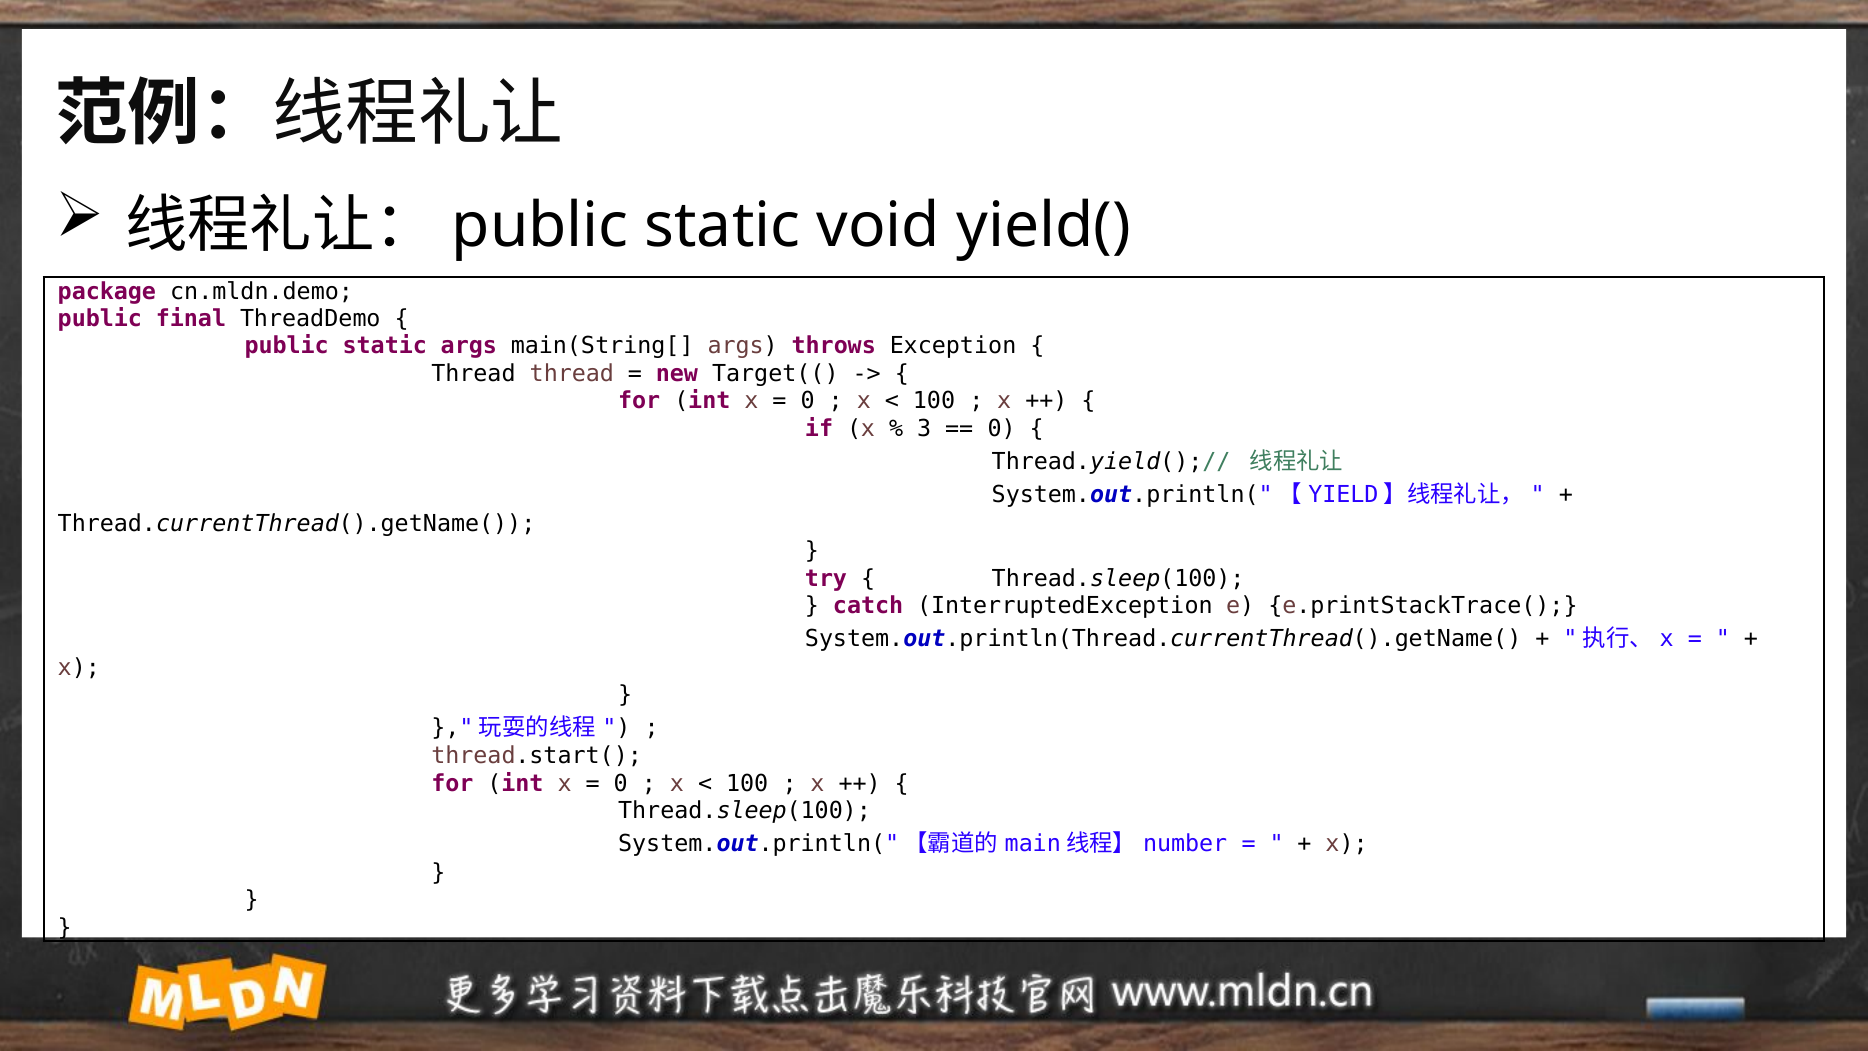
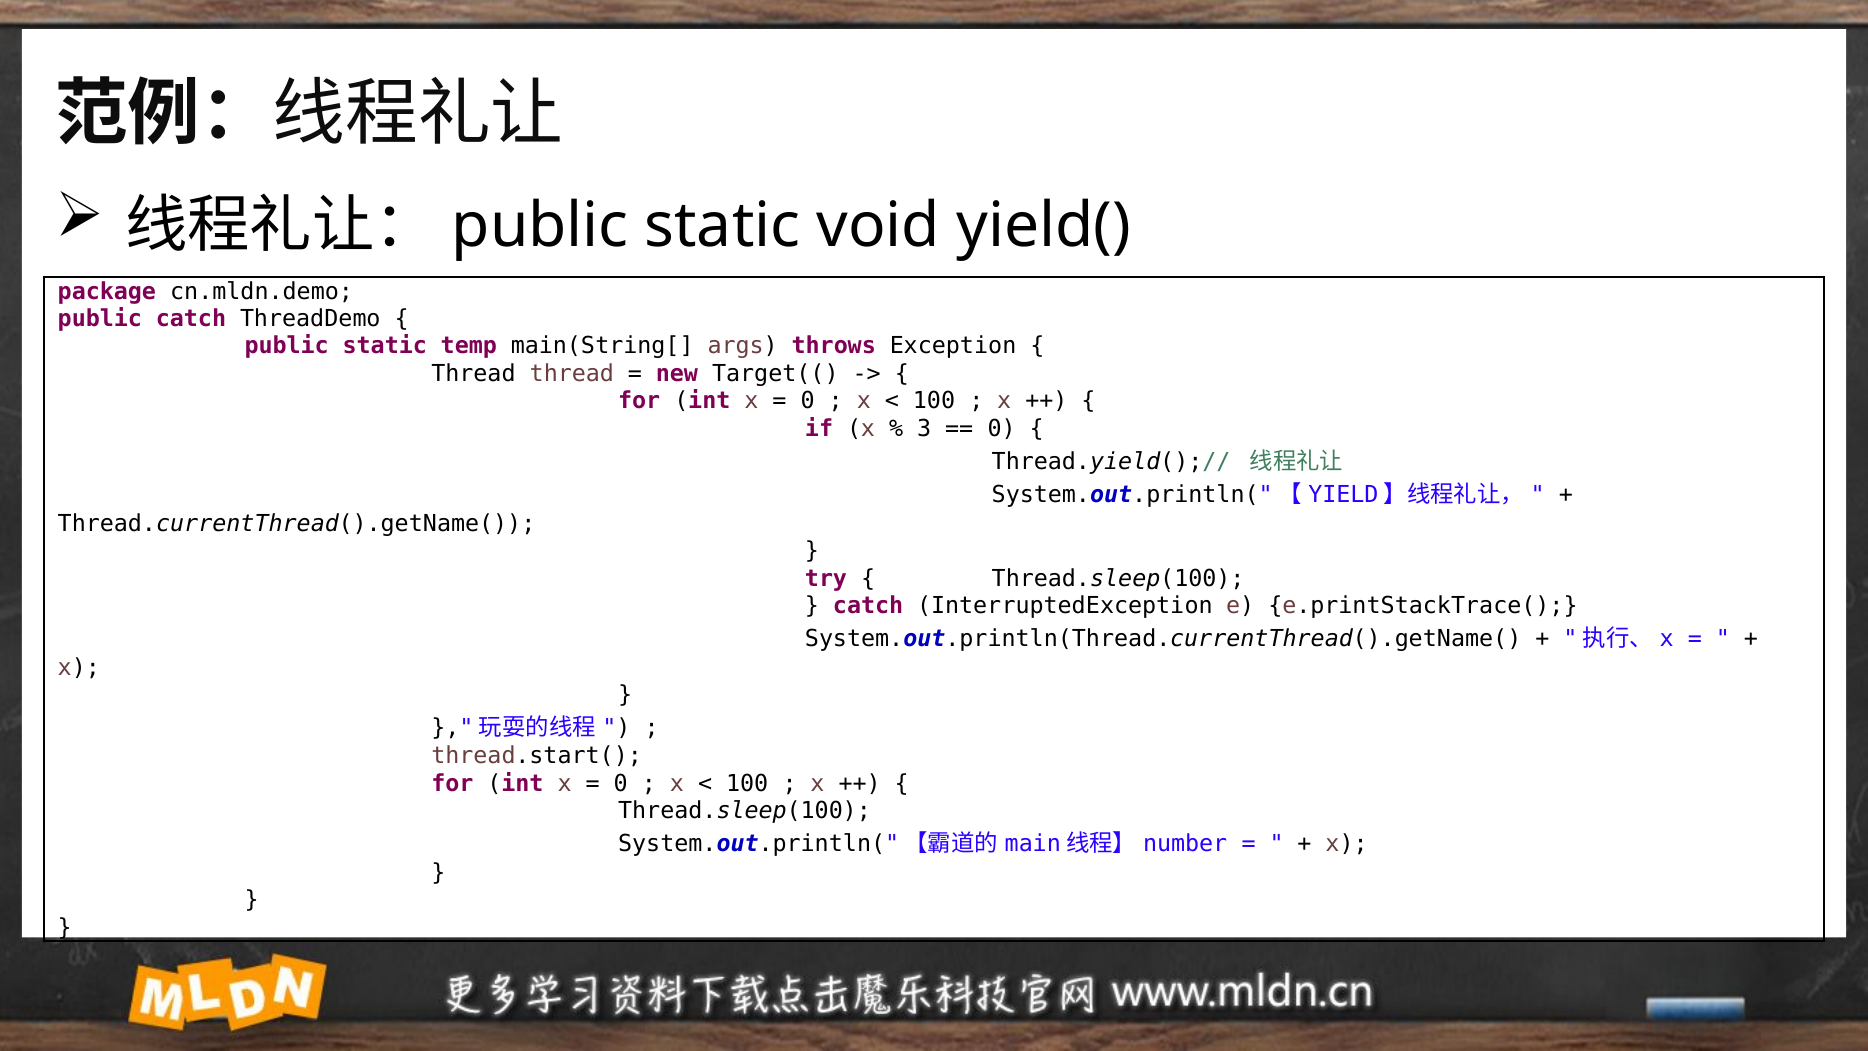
public final: final -> catch (191, 319)
static args: args -> temp (469, 346)
